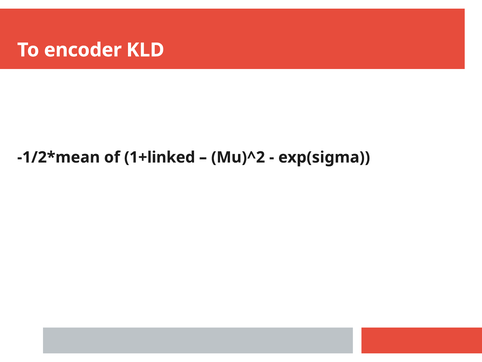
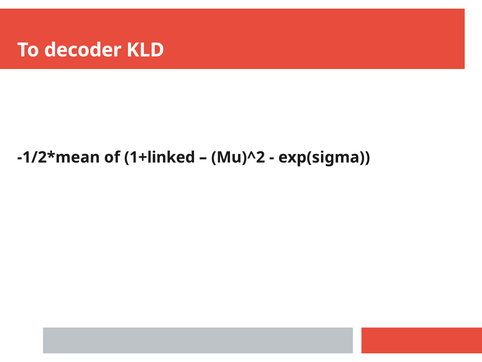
encoder: encoder -> decoder (83, 50)
